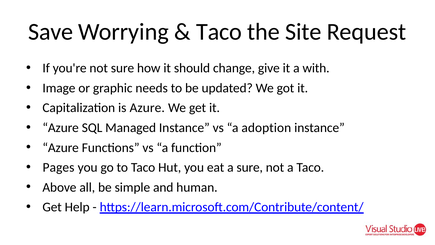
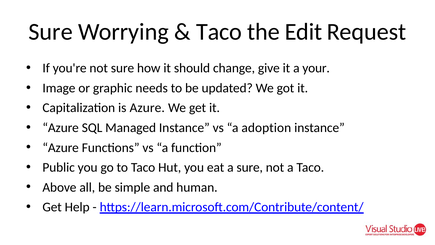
Save: Save -> Sure (51, 32)
Site: Site -> Edit (303, 32)
with: with -> your (316, 68)
Pages: Pages -> Public (59, 167)
